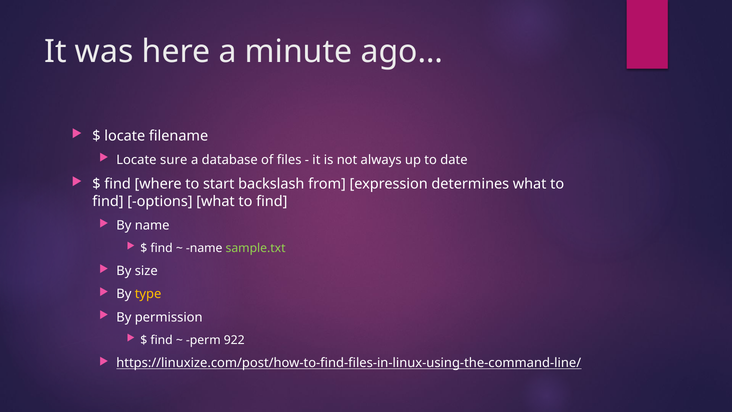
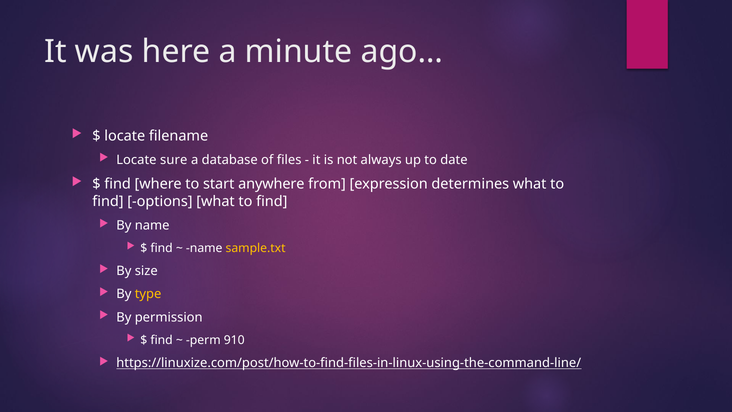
backslash: backslash -> anywhere (271, 184)
sample.txt colour: light green -> yellow (256, 248)
922: 922 -> 910 (234, 340)
